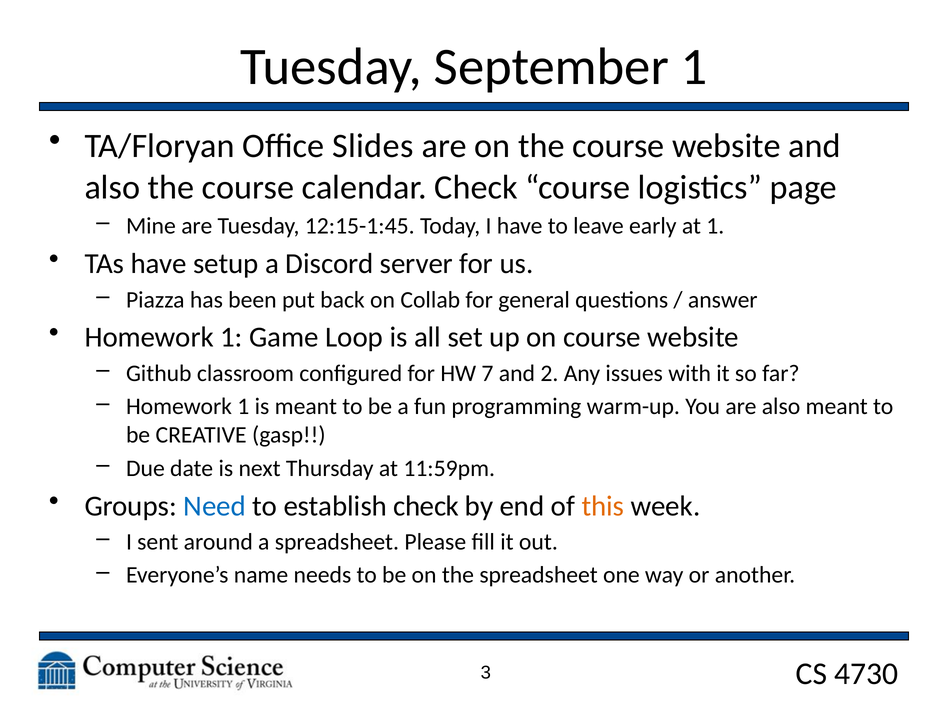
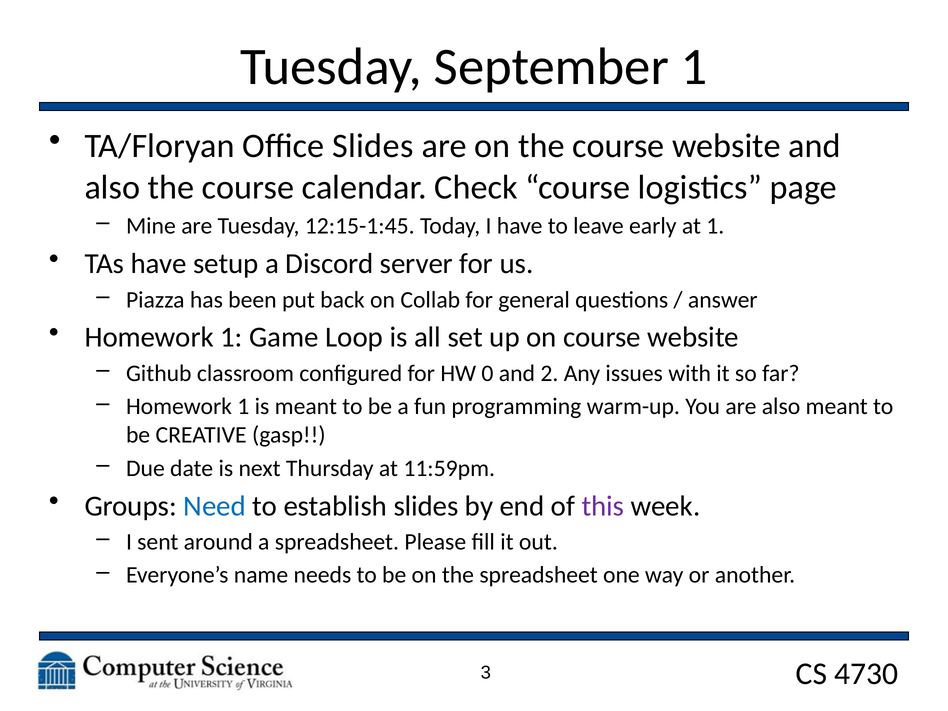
7: 7 -> 0 (487, 373)
establish check: check -> slides (426, 506)
this colour: orange -> purple (603, 506)
